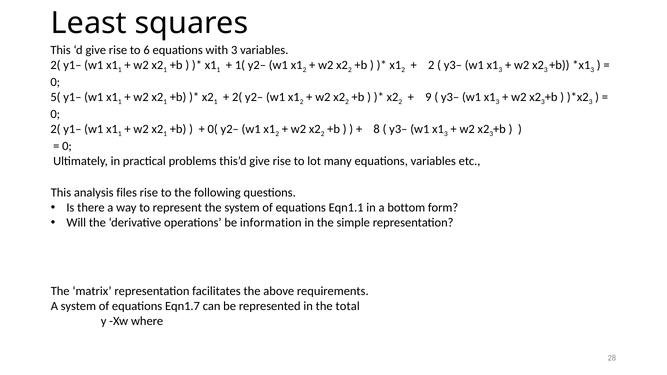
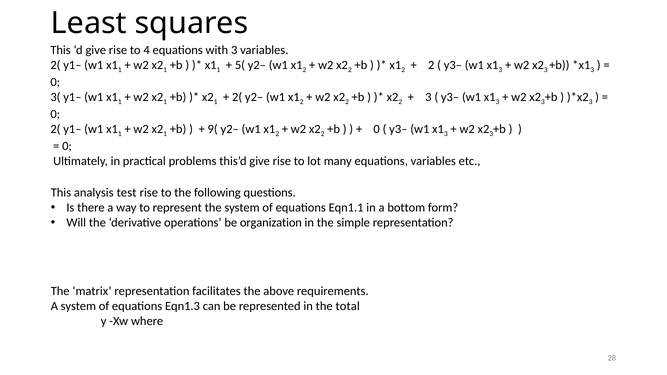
6: 6 -> 4 (147, 50)
1(: 1( -> 5( (240, 65)
5(: 5( -> 3( (55, 97)
9: 9 -> 3 (428, 97)
0(: 0( -> 9( (213, 129)
8: 8 -> 0 (377, 129)
files: files -> test (127, 193)
information: information -> organization (271, 223)
Eqn1.7: Eqn1.7 -> Eqn1.3 (182, 306)
